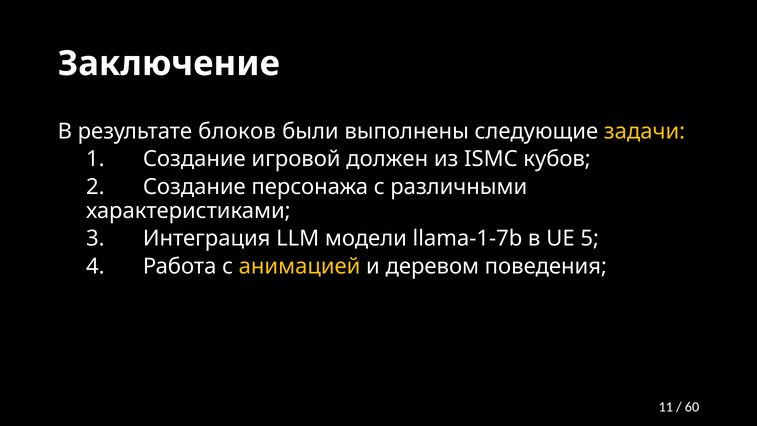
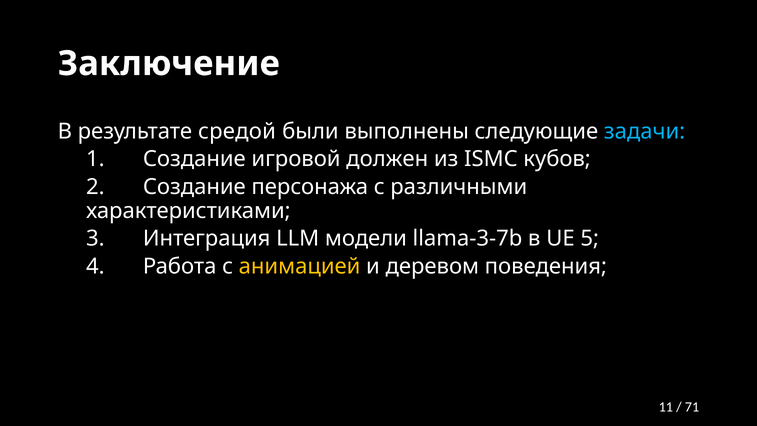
блоков: блоков -> средой (237, 131)
задачи colour: yellow -> light blue (645, 131)
llama-1-7b: llama-1-7b -> llama-3-7b (467, 238)
60: 60 -> 71 (692, 407)
